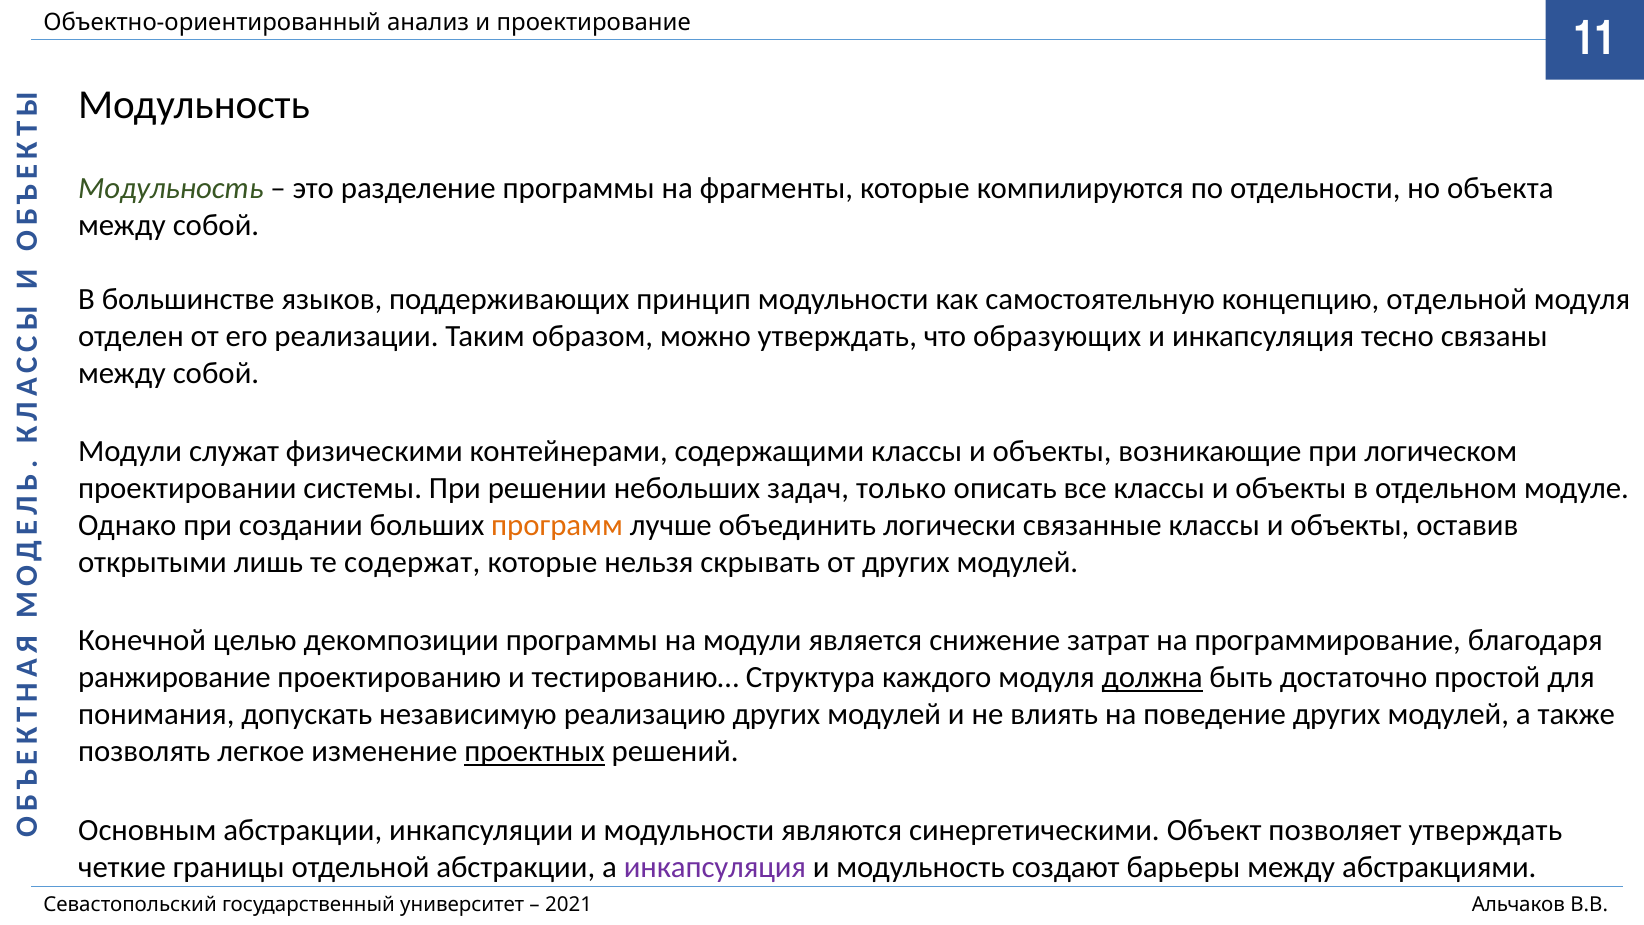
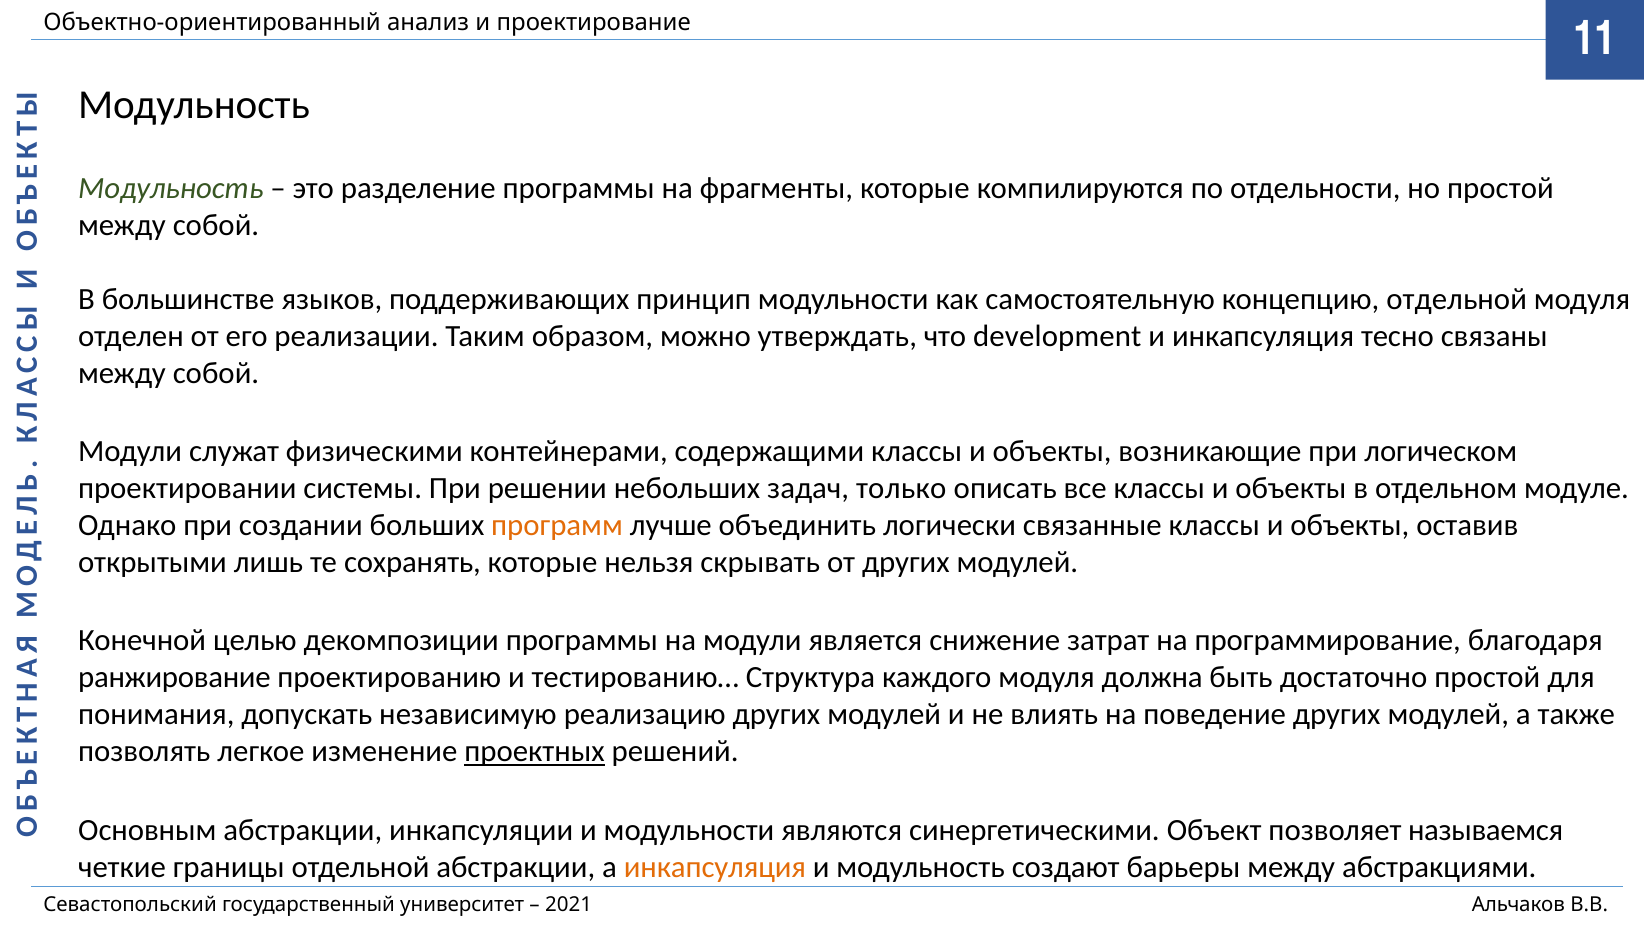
но объекта: объекта -> простой (1500, 188)
образующих: образующих -> development (1057, 336)
содержат: содержат -> сохранять (412, 562)
должна underline: present -> none (1152, 678)
позволяет утверждать: утверждать -> называемся (1486, 830)
инкапсуляция colour: purple -> orange (715, 867)
